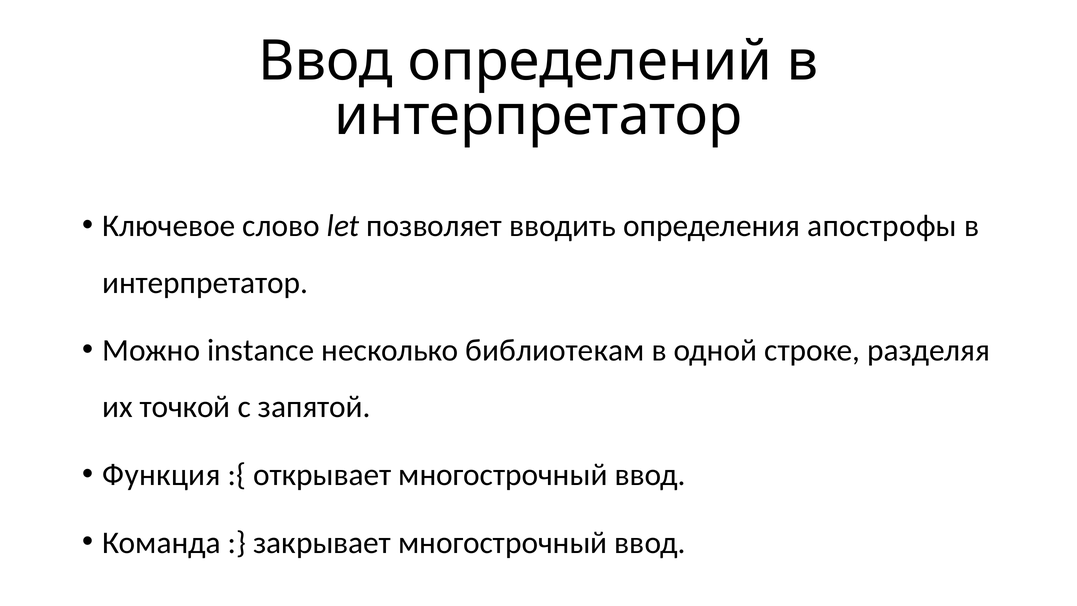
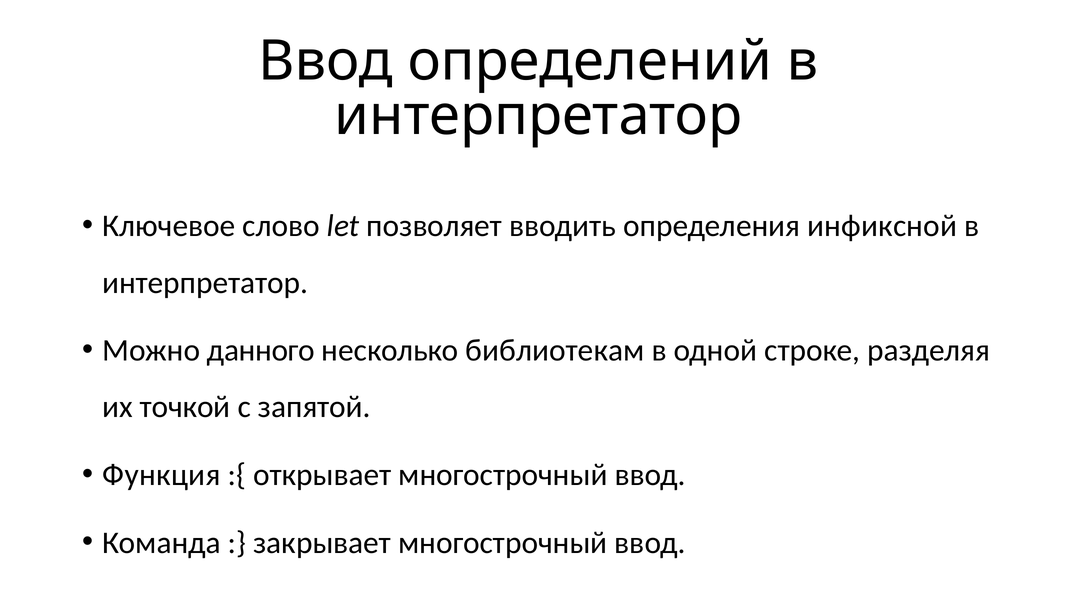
апострофы: апострофы -> инфиксной (882, 226)
instance: instance -> данного (261, 350)
